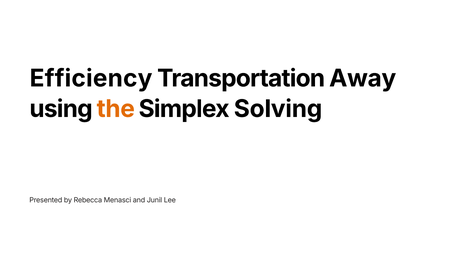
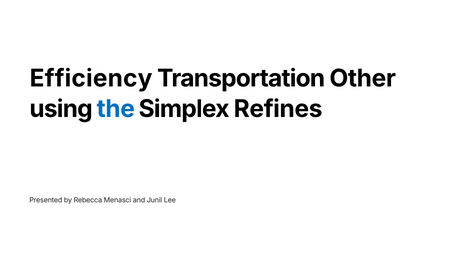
Away: Away -> Other (363, 78)
the colour: orange -> blue (116, 109)
Solving: Solving -> Refines (278, 109)
